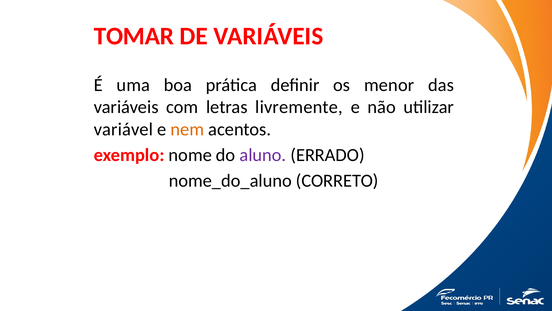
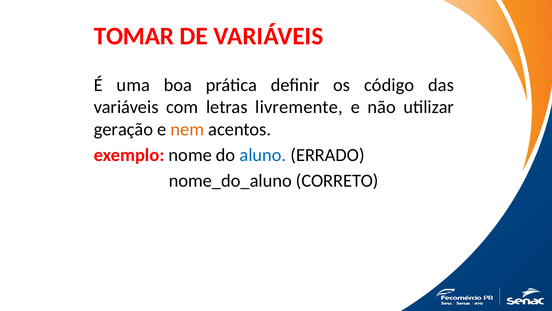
menor: menor -> código (389, 85)
variável: variável -> geração (123, 129)
aluno colour: purple -> blue (263, 155)
